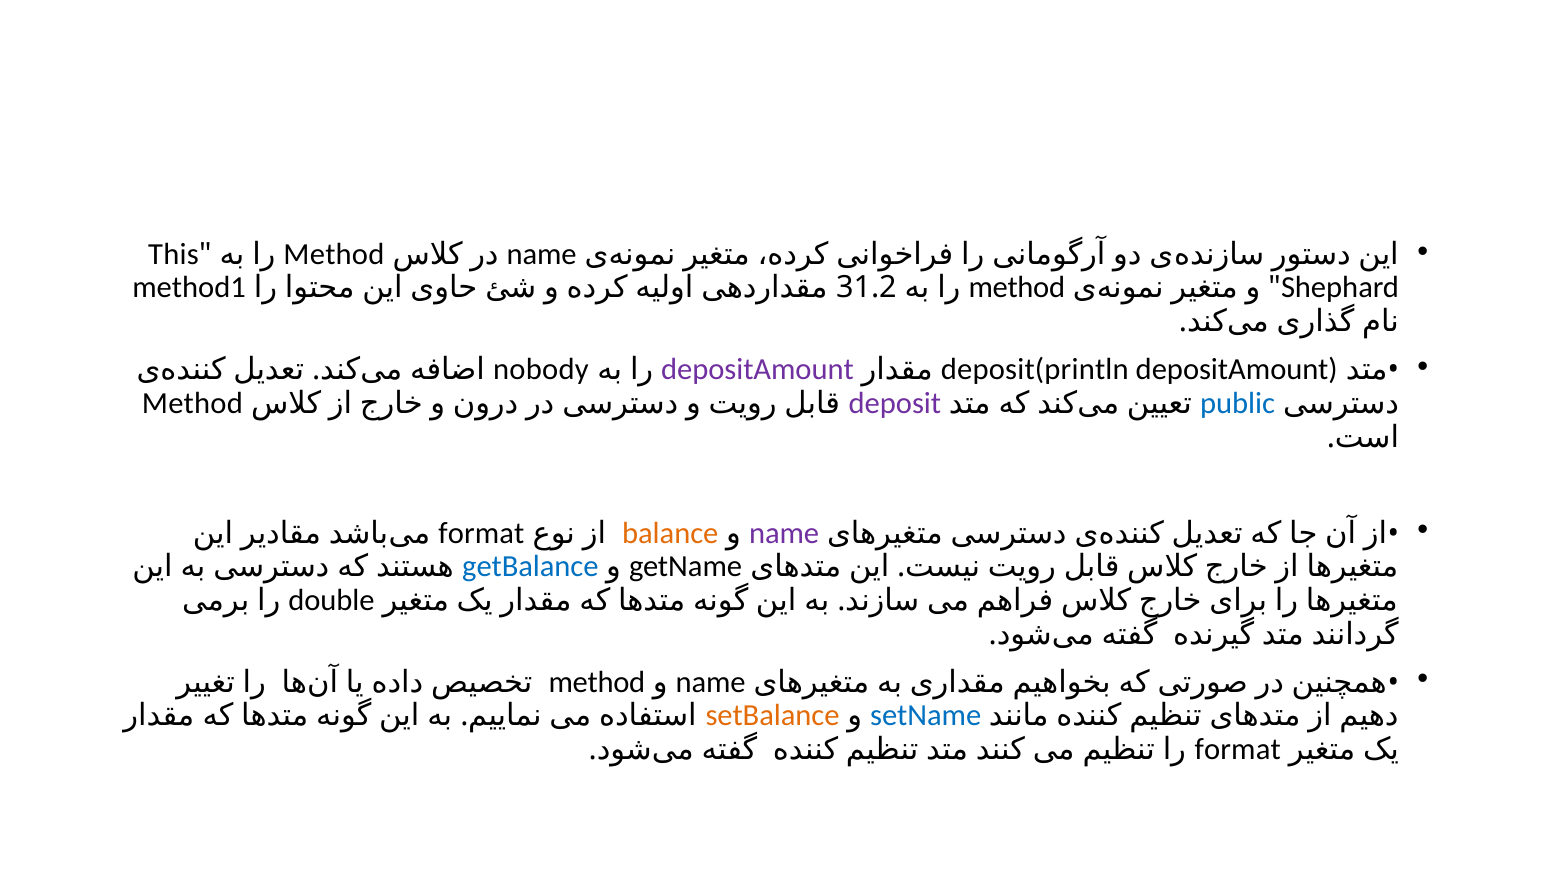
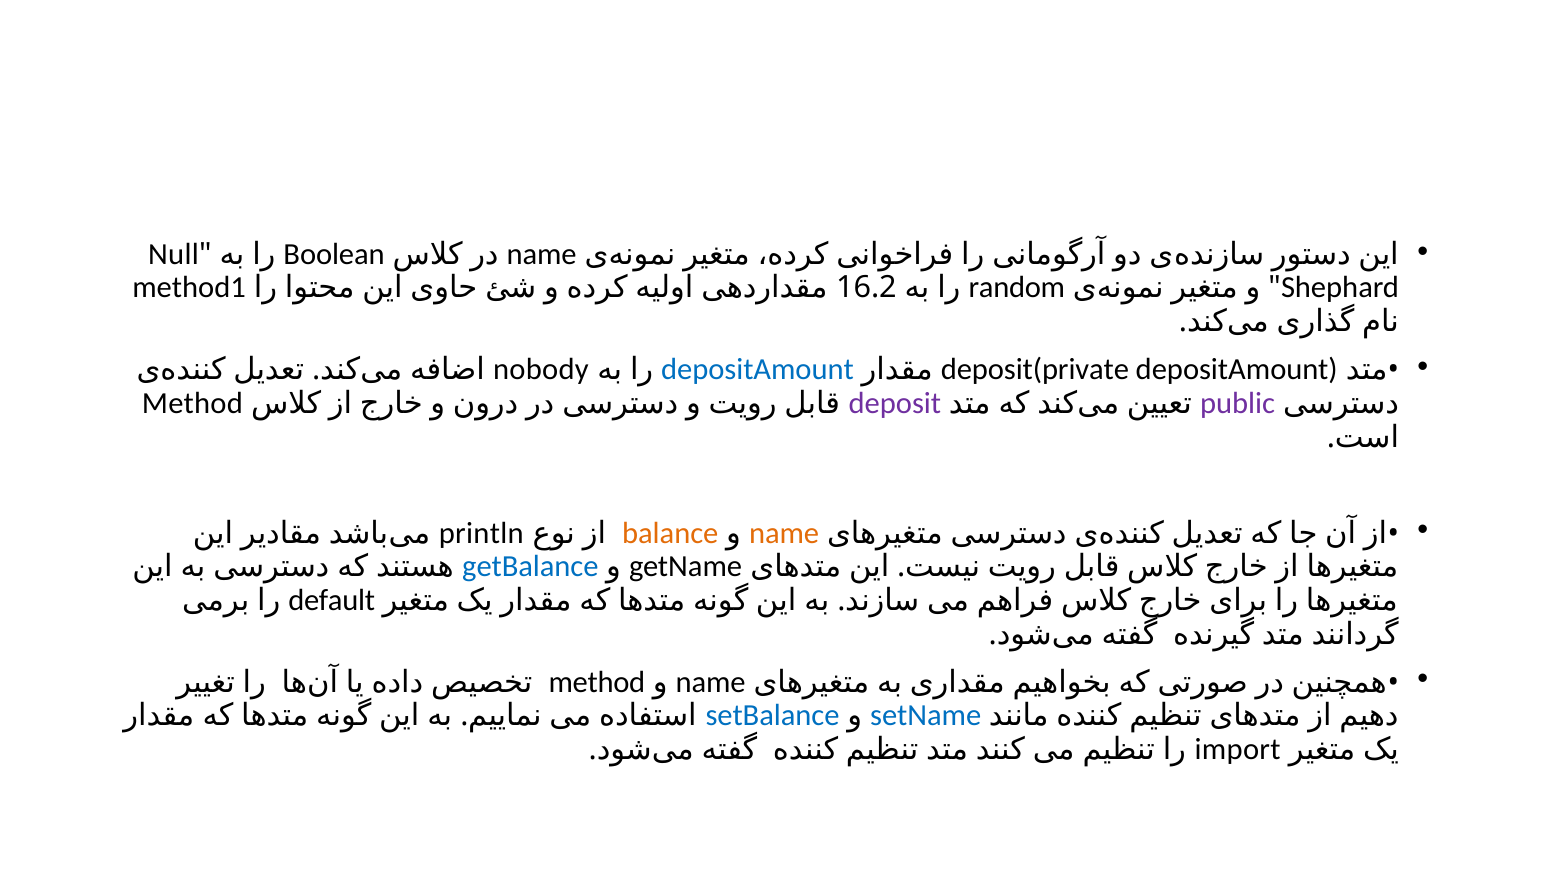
This: This -> Null (174, 254)
Method: Method -> Boolean (334, 254)
method: method -> random (1017, 288)
31.2: 31.2 -> 16.2 (866, 288)
depositAmount colour: purple -> blue (758, 370)
deposit(println: deposit(println -> deposit(private (1035, 370)
public colour: blue -> purple (1238, 403)
format: format -> println (481, 533)
name colour: purple -> orange (784, 533)
double: double -> default (332, 600)
setBalance colour: orange -> blue (772, 715)
format: format -> import (1238, 749)
